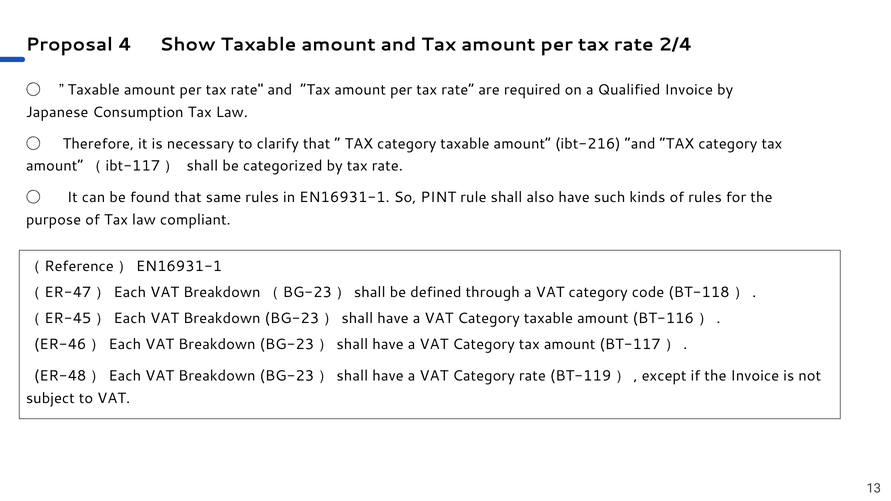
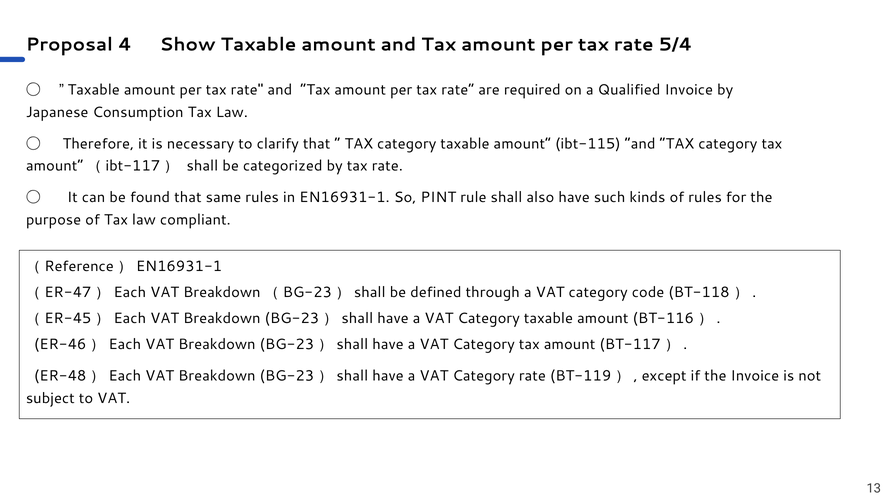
2/4: 2/4 -> 5/4 (676, 45)
ibt-216: ibt-216 -> ibt-115 (588, 144)
